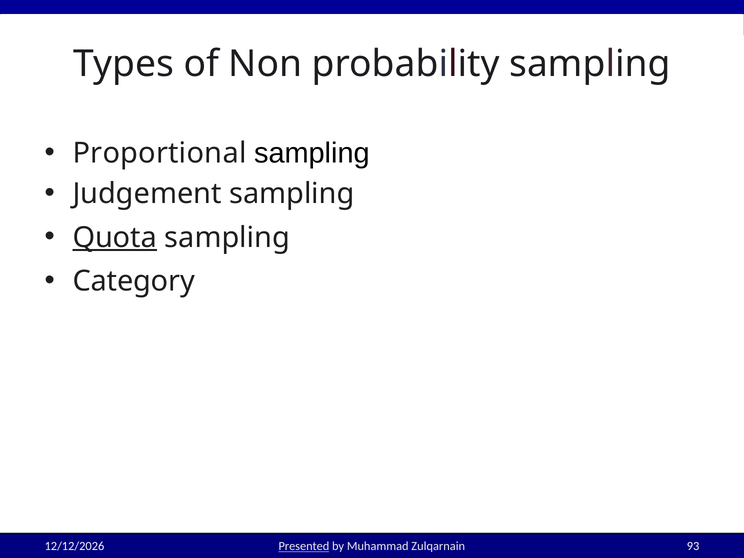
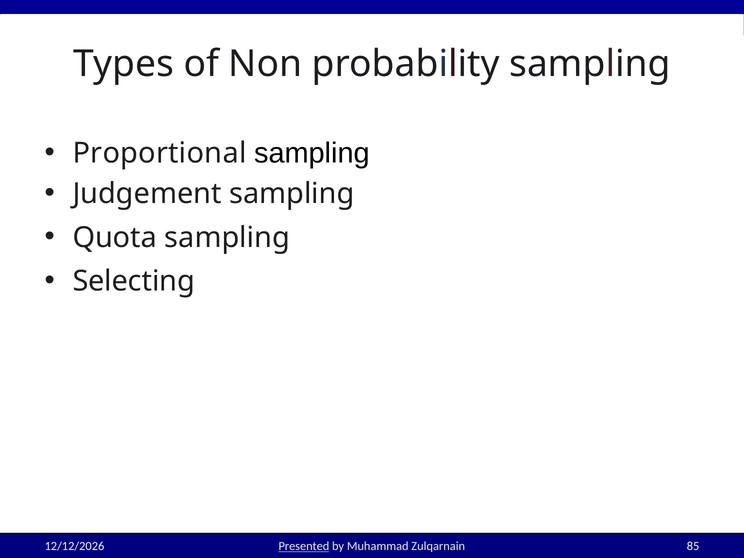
Quota underline: present -> none (115, 237)
Category: Category -> Selecting (134, 281)
93: 93 -> 85 (693, 546)
